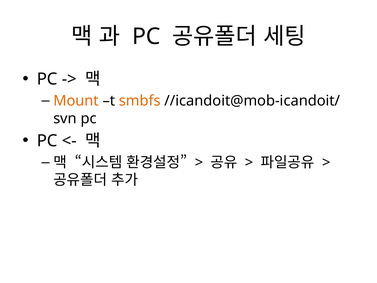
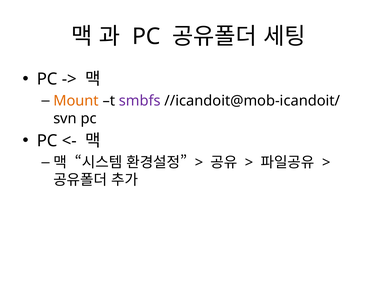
smbfs colour: orange -> purple (140, 101)
